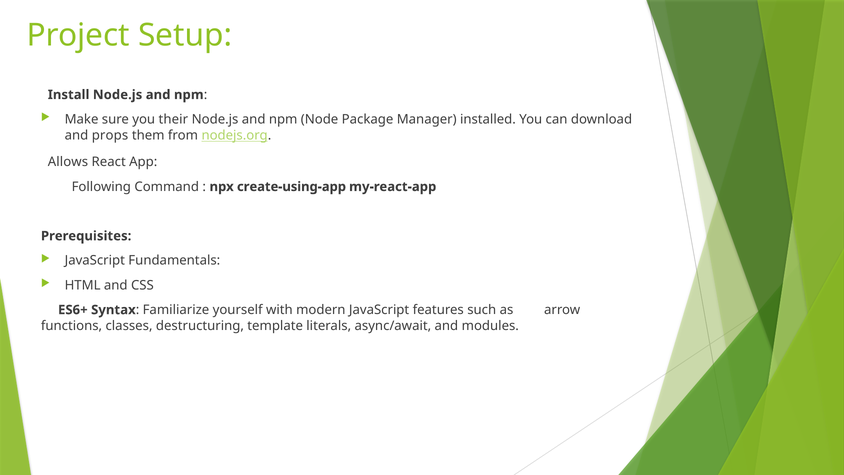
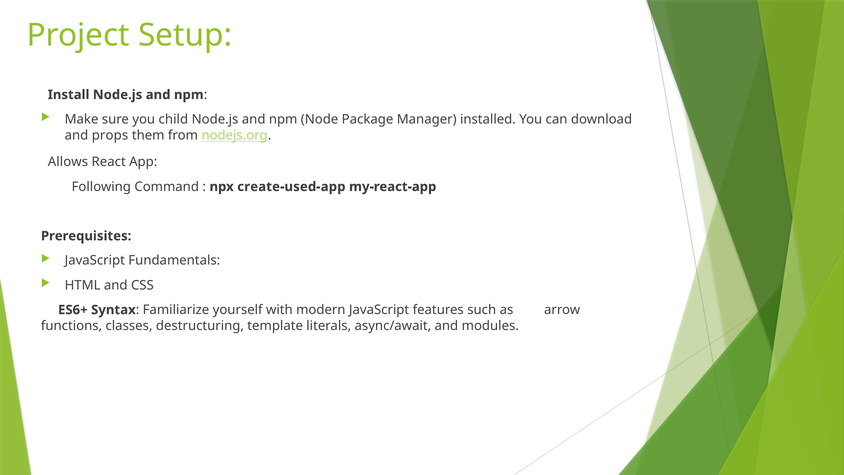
their: their -> child (173, 119)
create-using-app: create-using-app -> create-used-app (291, 187)
